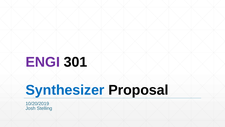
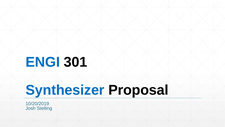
ENGI colour: purple -> blue (43, 62)
